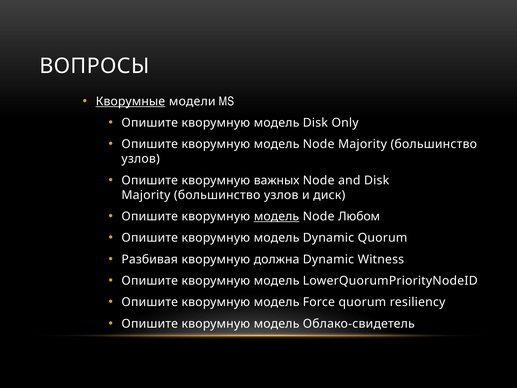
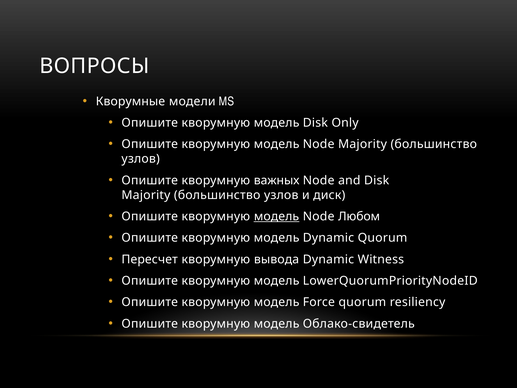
Кворумные underline: present -> none (130, 101)
Разбивая: Разбивая -> Пересчет (150, 259)
должна: должна -> вывода (277, 259)
